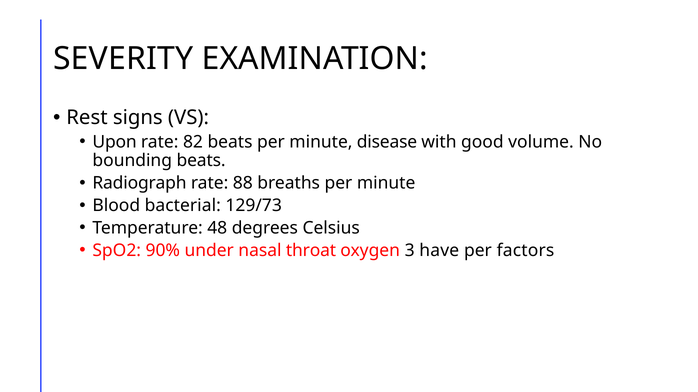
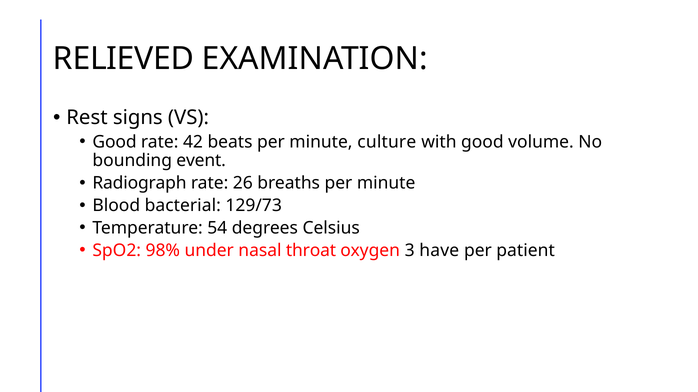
SEVERITY: SEVERITY -> RELIEVED (124, 59)
Upon: Upon -> Good (115, 142)
82: 82 -> 42 (193, 142)
disease: disease -> culture (387, 142)
bounding beats: beats -> event (201, 161)
88: 88 -> 26 (243, 183)
48: 48 -> 54 (217, 228)
90%: 90% -> 98% (163, 251)
factors: factors -> patient (526, 251)
